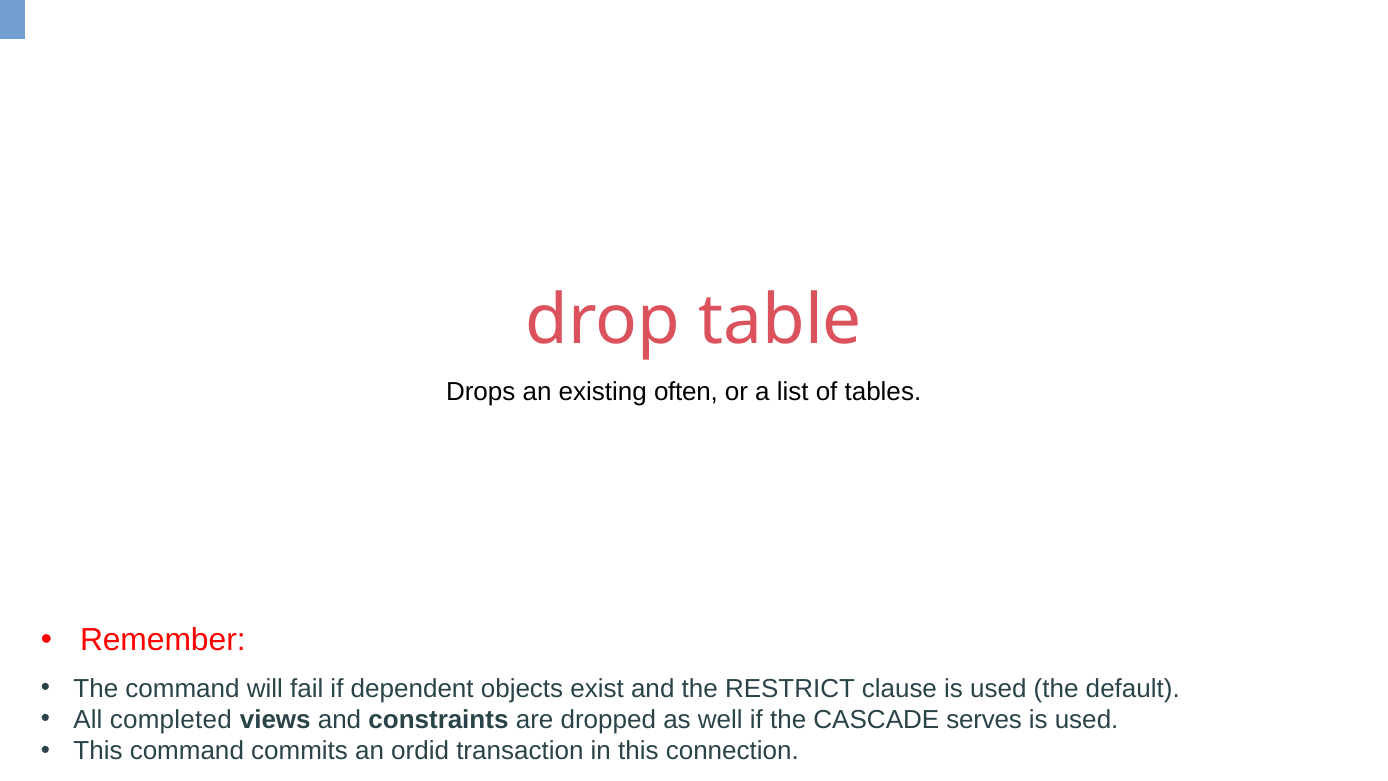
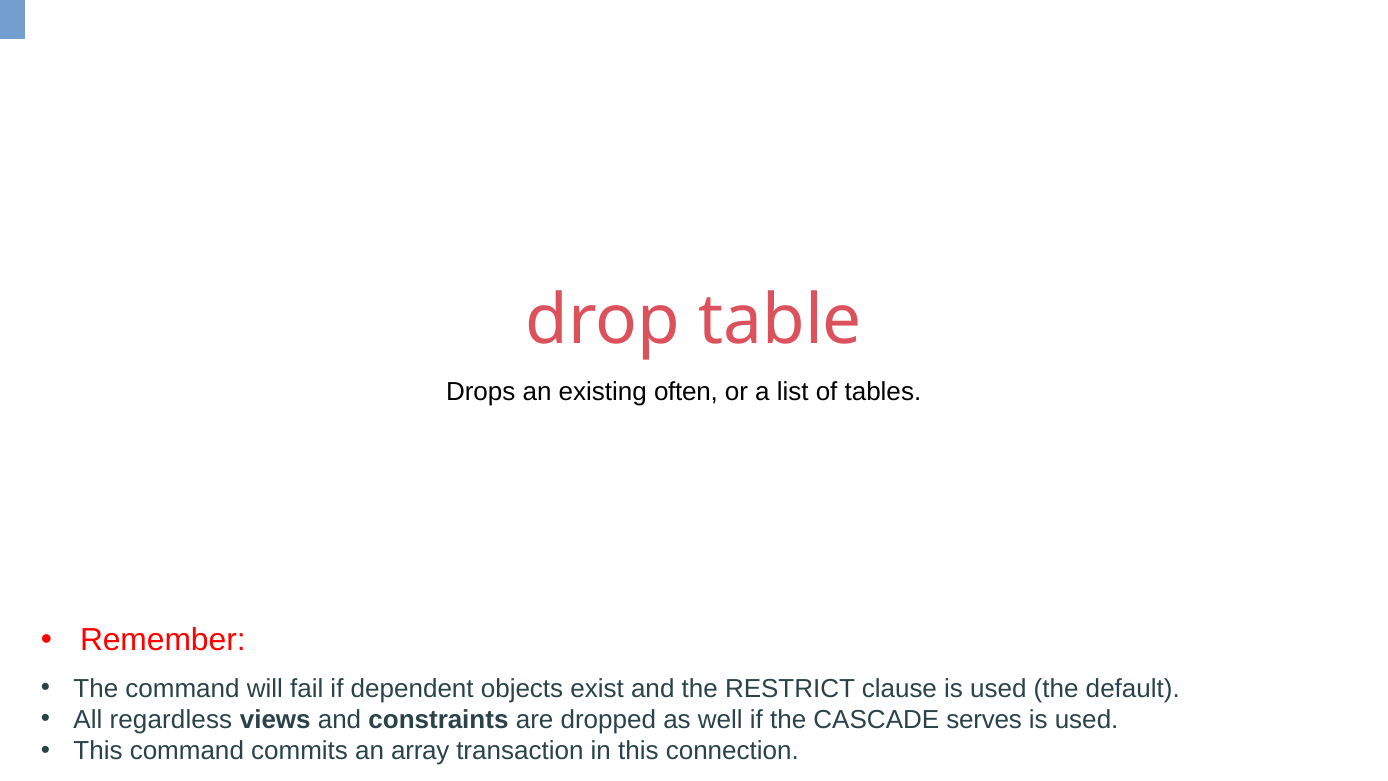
completed: completed -> regardless (171, 719)
ordid: ordid -> array (420, 751)
